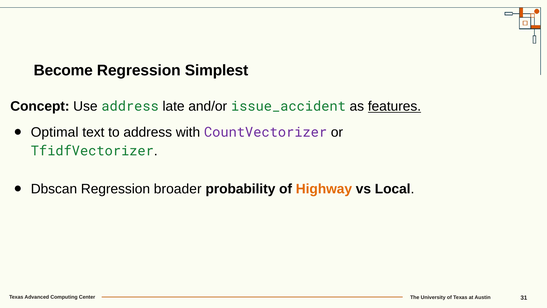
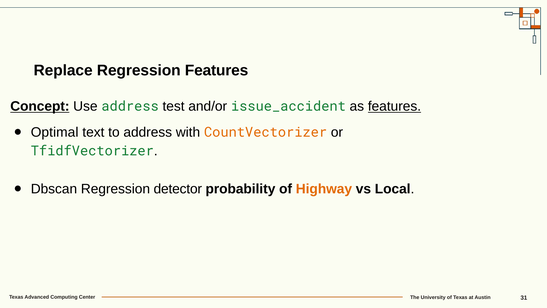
Become: Become -> Replace (63, 70)
Regression Simplest: Simplest -> Features (217, 70)
Concept underline: none -> present (40, 106)
late: late -> test (174, 106)
CountVectorizer colour: purple -> orange (266, 132)
broader: broader -> detector (178, 189)
